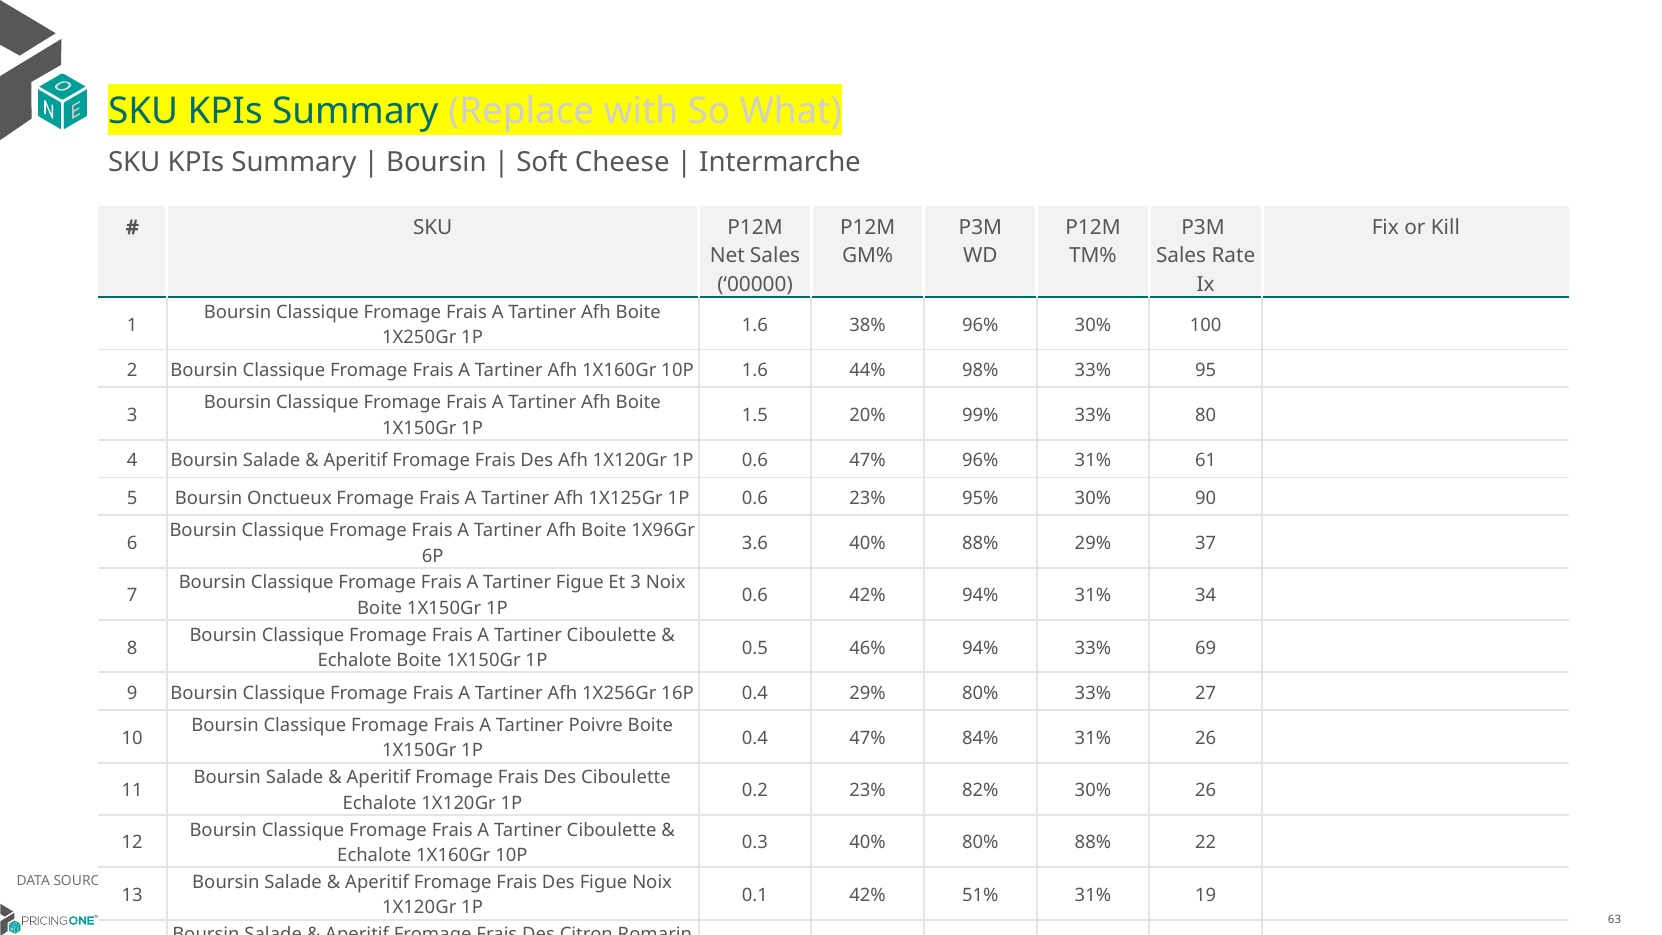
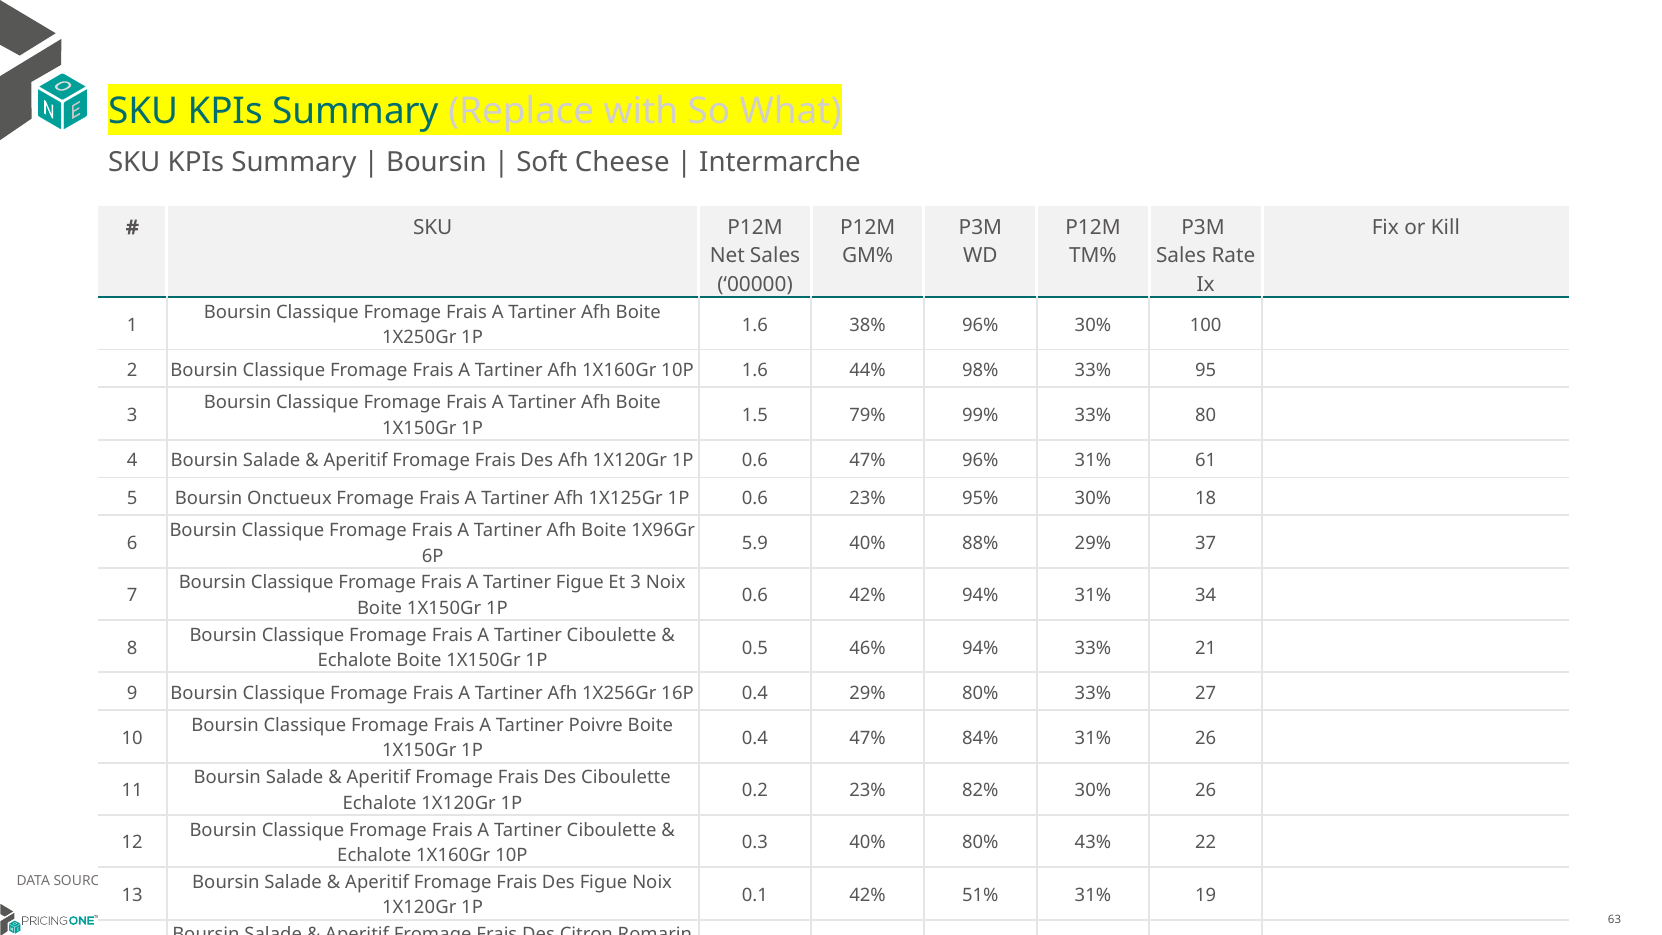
20%: 20% -> 79% (868, 415)
90: 90 -> 18 (1206, 498)
3.6: 3.6 -> 5.9 (755, 543)
69: 69 -> 21 (1206, 648)
80% 88%: 88% -> 43% (1093, 843)
